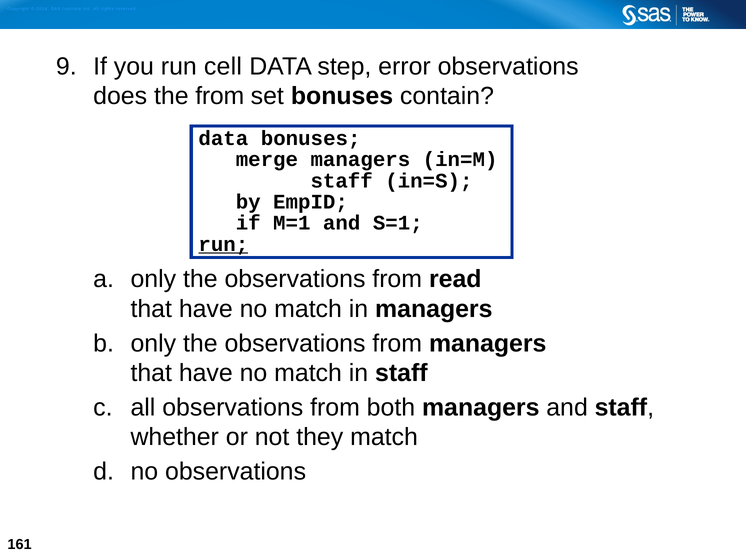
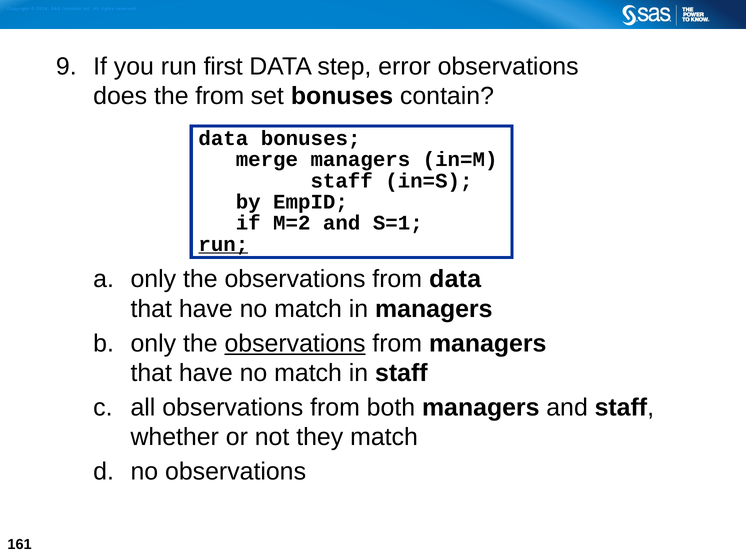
cell: cell -> first (223, 66)
M=1: M=1 -> M=2 (292, 223)
from read: read -> data (455, 280)
observations underline: none -> present (295, 344)
